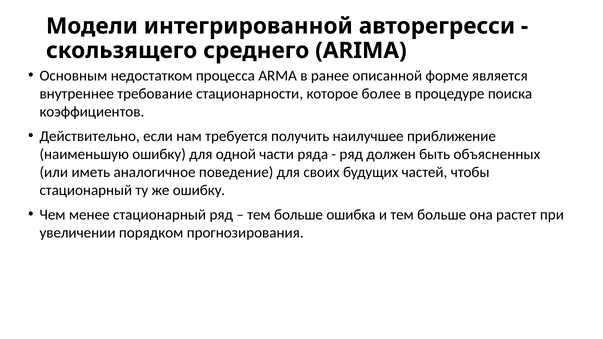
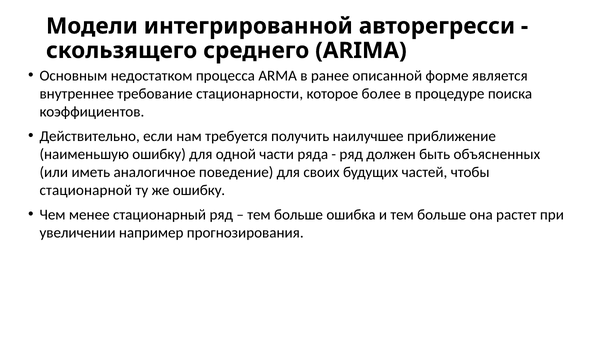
стационарный: стационарный -> стационарной (86, 190)
порядком: порядком -> например (151, 233)
